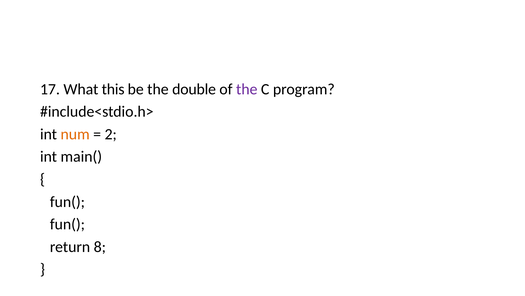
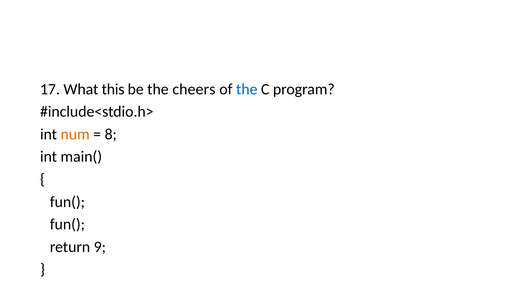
double: double -> cheers (194, 89)
the colour: purple -> blue (247, 89)
2: 2 -> 8 (111, 134)
8: 8 -> 9 (100, 246)
